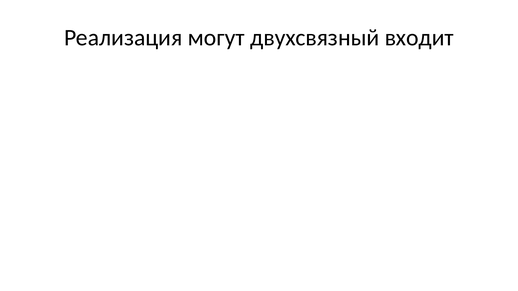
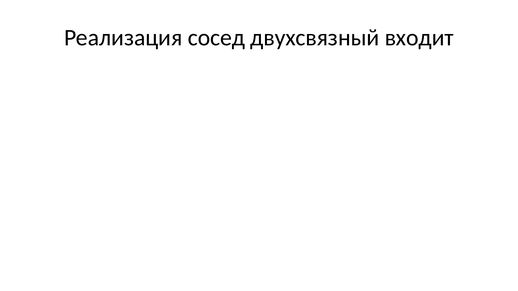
могут: могут -> сосед (216, 38)
